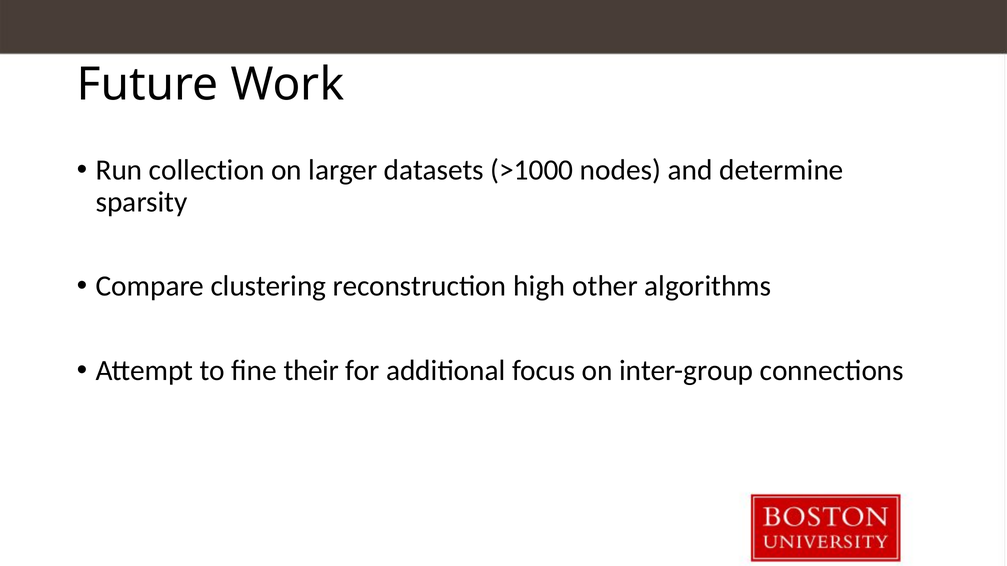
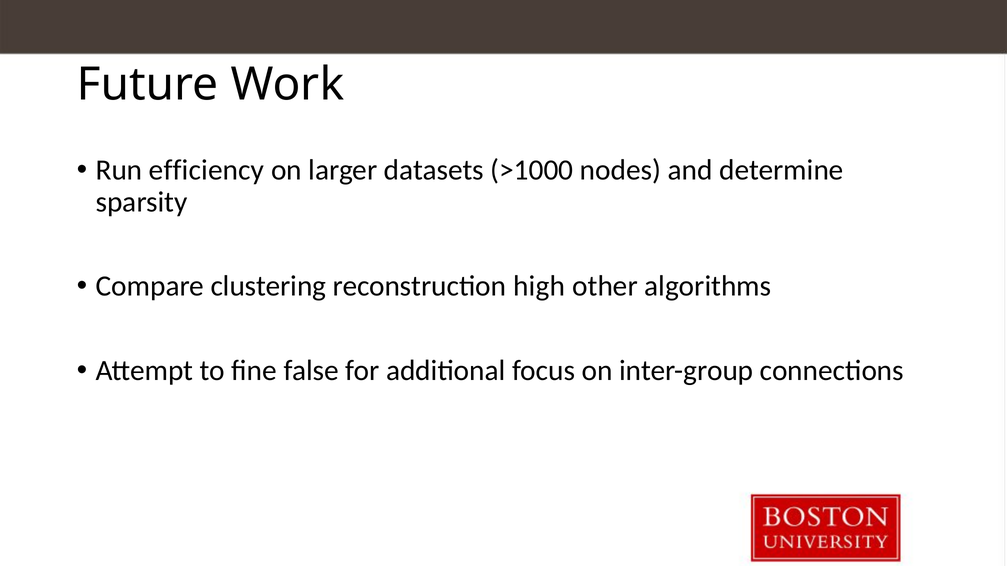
collection: collection -> efficiency (207, 170)
their: their -> false (311, 371)
